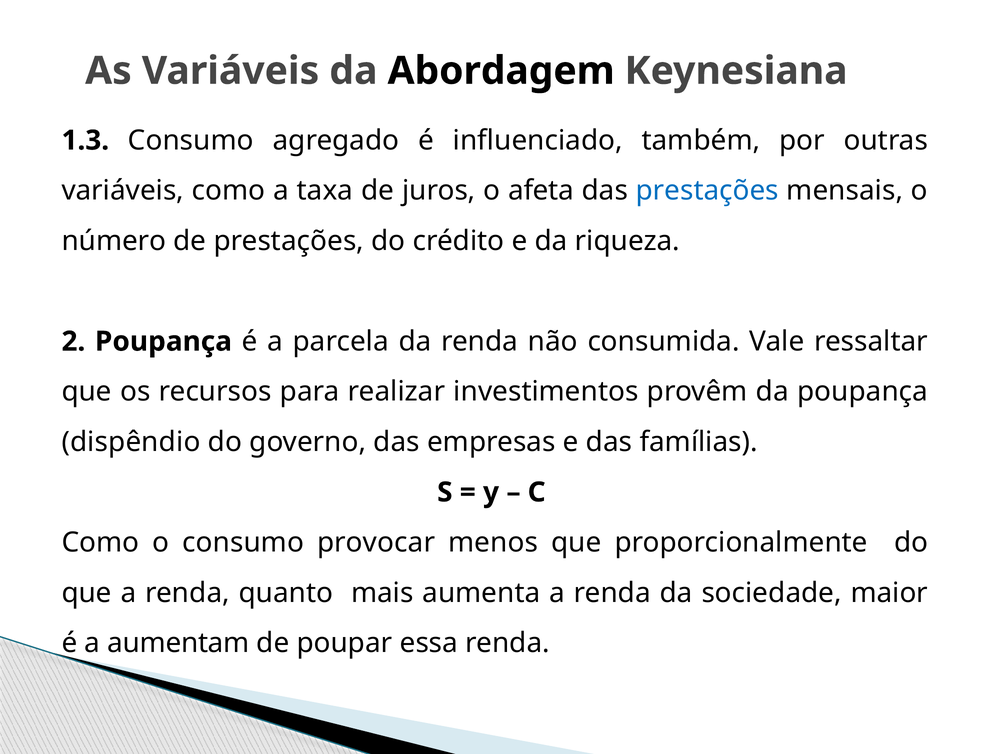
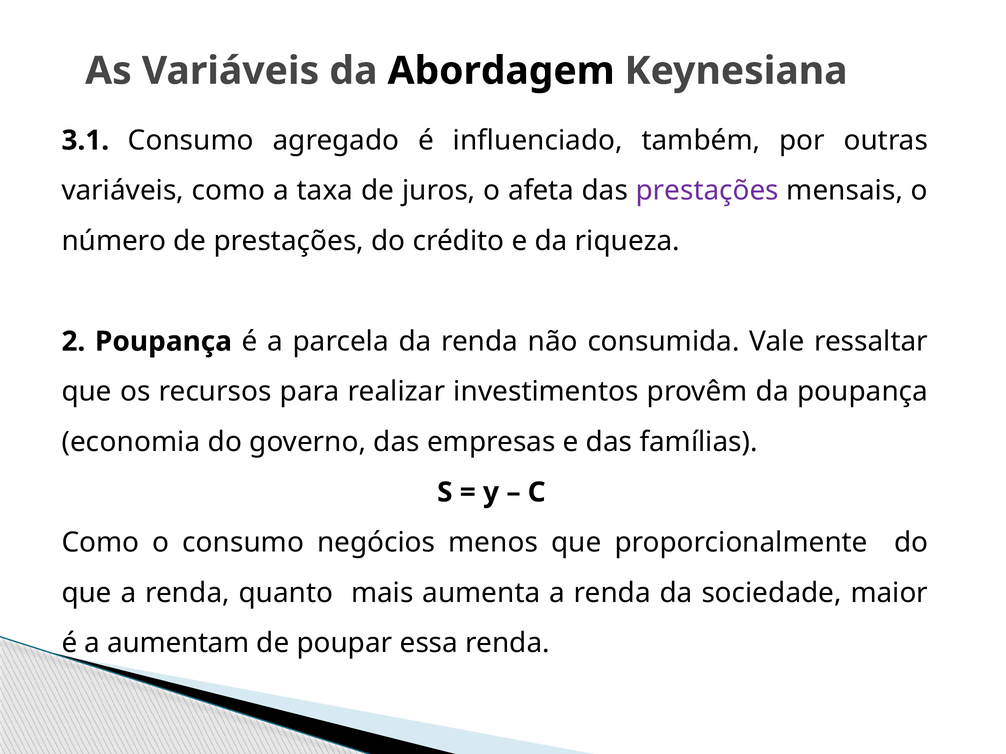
1.3: 1.3 -> 3.1 (85, 140)
prestações colour: blue -> purple (707, 191)
dispêndio: dispêndio -> economia (131, 442)
provocar: provocar -> negócios (376, 543)
